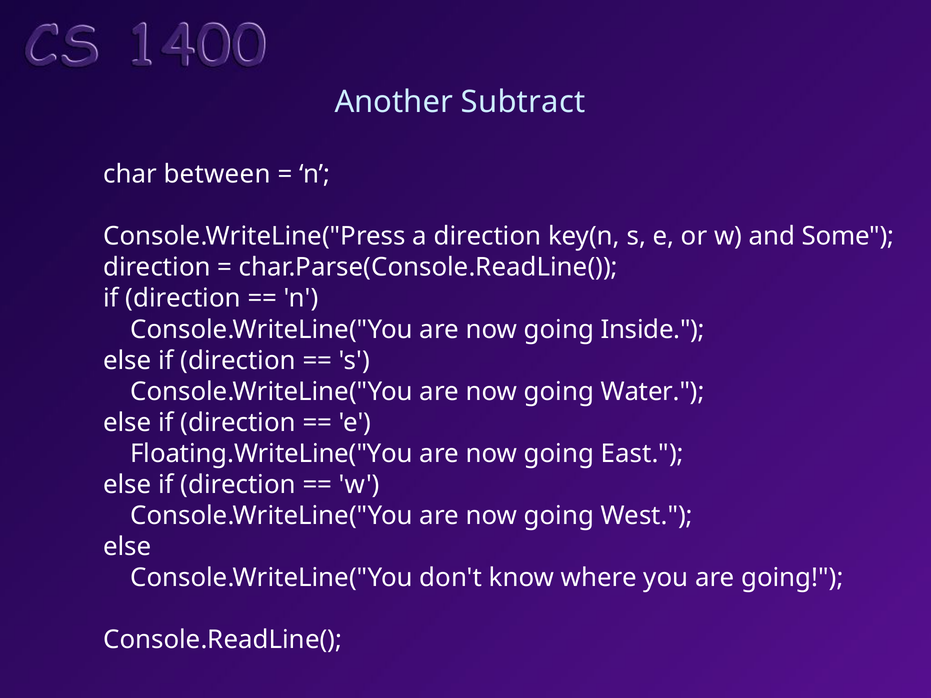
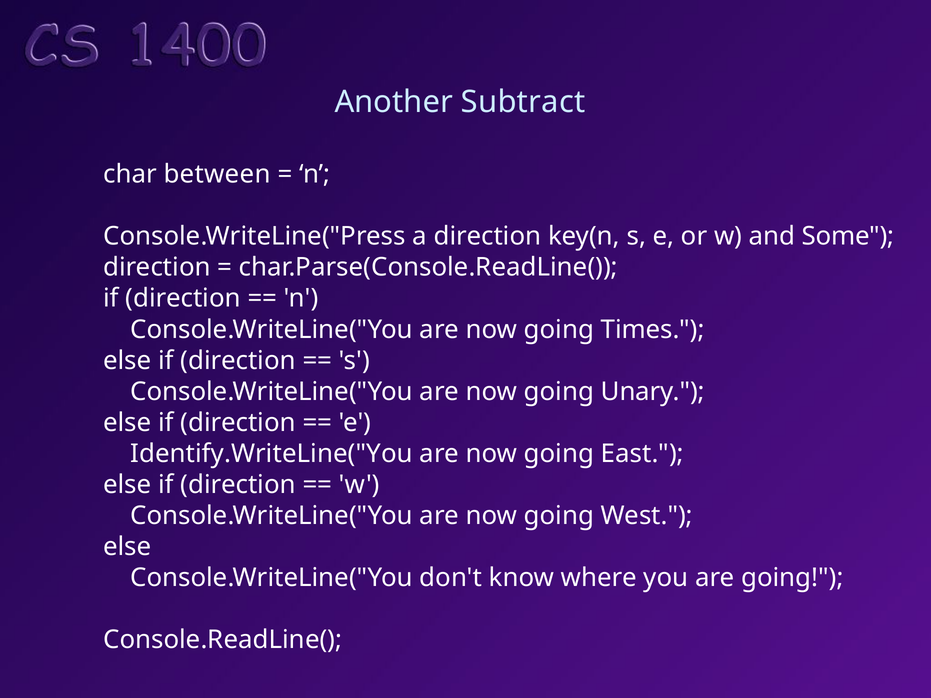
Inside: Inside -> Times (653, 330)
Water: Water -> Unary (653, 392)
Floating.WriteLine("You: Floating.WriteLine("You -> Identify.WriteLine("You (271, 454)
